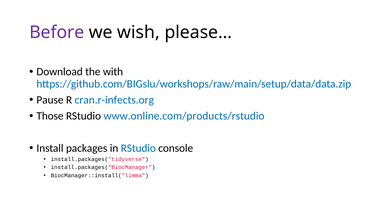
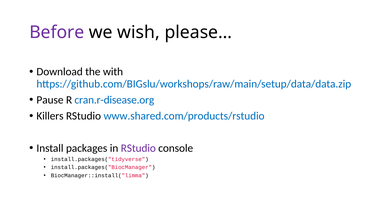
cran.r-infects.org: cran.r-infects.org -> cran.r-disease.org (114, 100)
Those: Those -> Killers (50, 116)
www.online.com/products/rstudio: www.online.com/products/rstudio -> www.shared.com/products/rstudio (184, 116)
RStudio colour: blue -> purple (138, 148)
